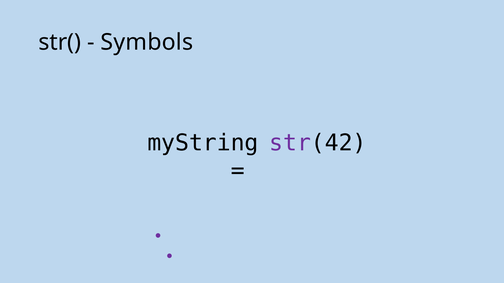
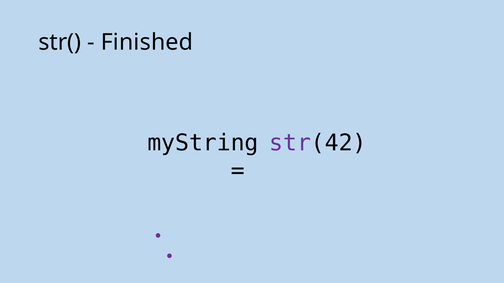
Symbols: Symbols -> Finished (147, 42)
